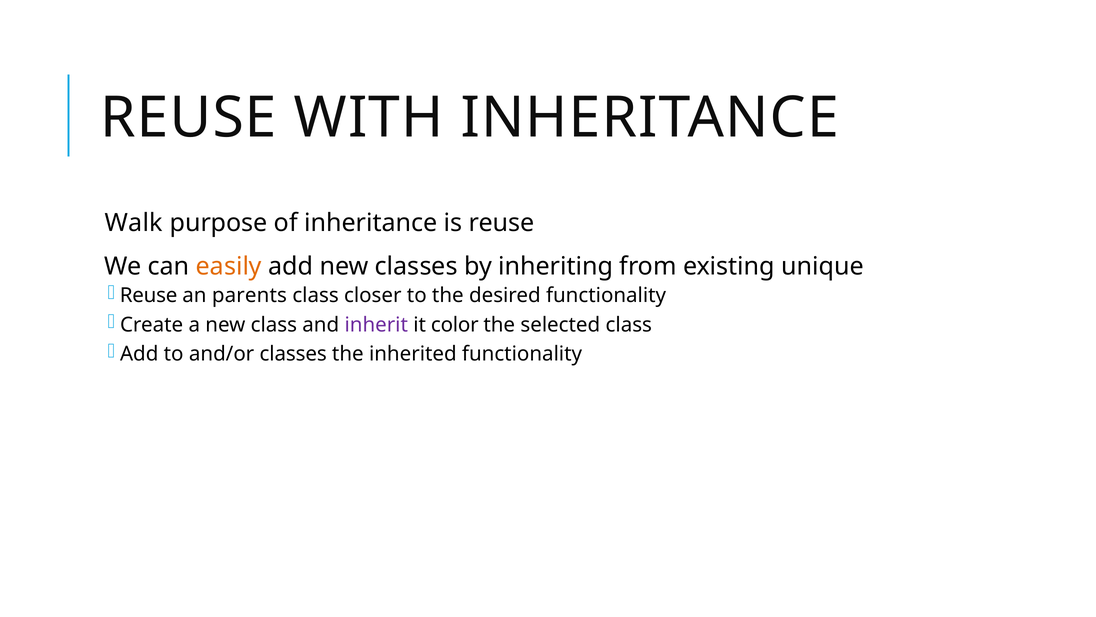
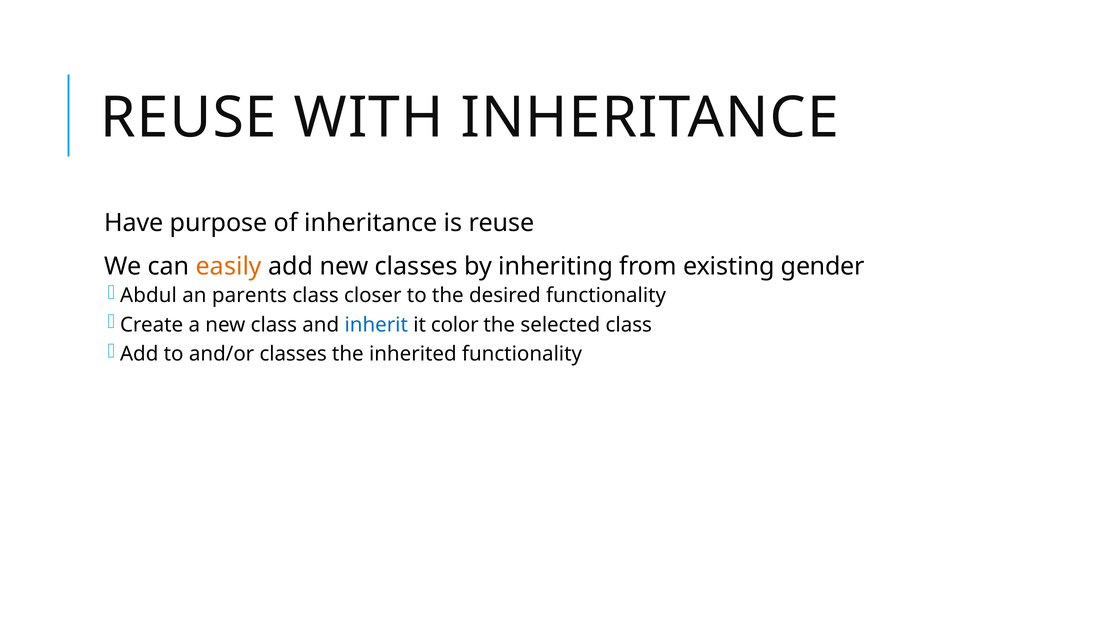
Walk: Walk -> Have (134, 223)
unique: unique -> gender (823, 266)
Reuse: Reuse -> Abdul (148, 295)
inherit colour: purple -> blue (376, 324)
